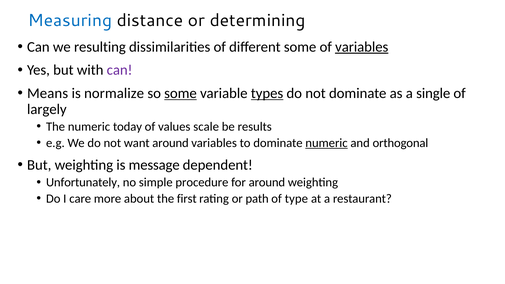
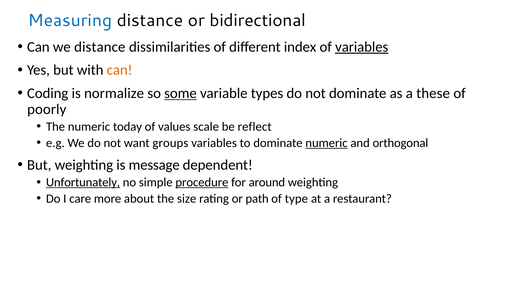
determining: determining -> bidirectional (258, 20)
we resulting: resulting -> distance (100, 47)
different some: some -> index (300, 47)
can colour: purple -> orange (120, 70)
Means: Means -> Coding (48, 93)
types underline: present -> none (267, 93)
single: single -> these (433, 93)
largely: largely -> poorly (47, 109)
results: results -> reflect (255, 127)
want around: around -> groups (170, 143)
Unfortunately underline: none -> present (83, 182)
procedure underline: none -> present (202, 182)
first: first -> size (187, 199)
